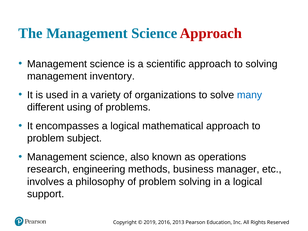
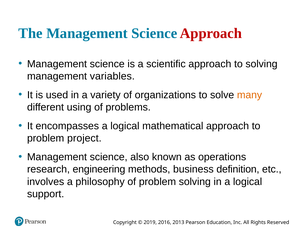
inventory: inventory -> variables (112, 76)
many colour: blue -> orange (250, 95)
subject: subject -> project (84, 138)
manager: manager -> definition (238, 169)
